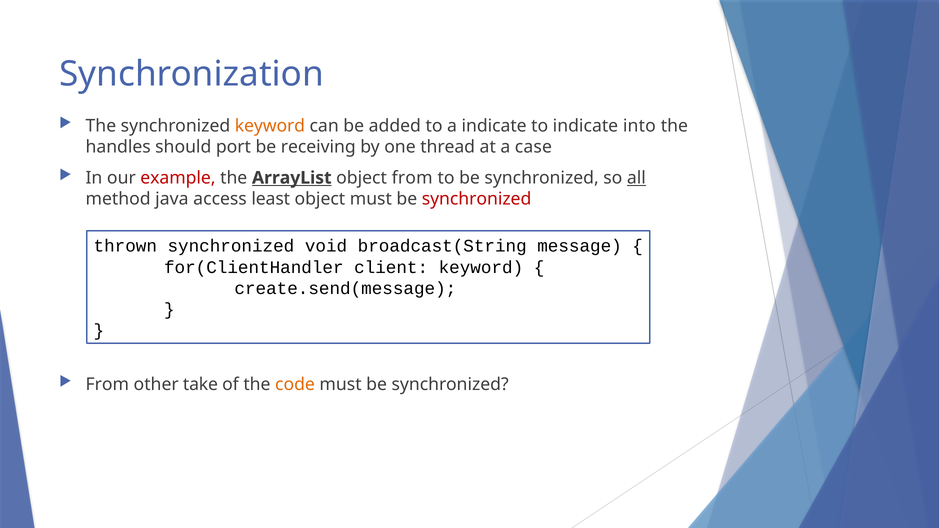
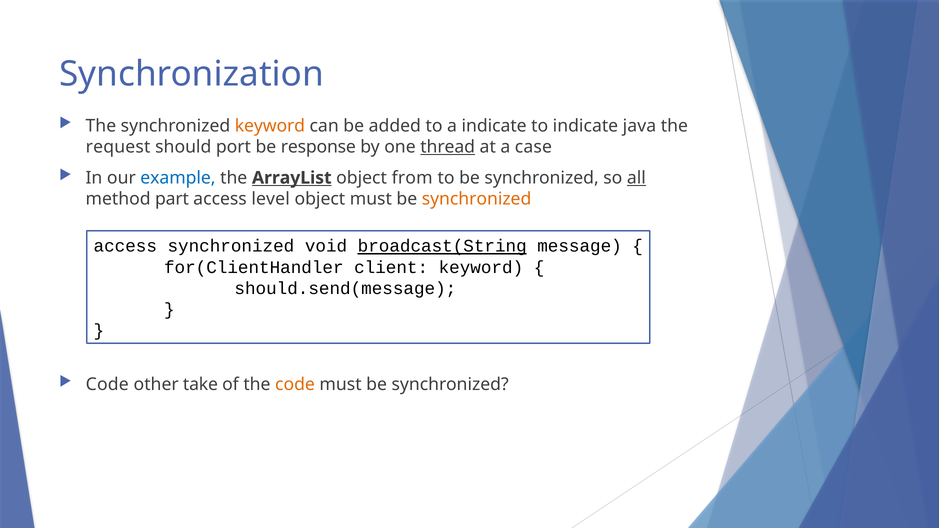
into: into -> java (639, 126)
handles: handles -> request (118, 147)
receiving: receiving -> response (318, 147)
thread underline: none -> present (448, 147)
example colour: red -> blue (178, 178)
java: java -> part (172, 199)
least: least -> level (271, 199)
synchronized colour: red -> orange (477, 199)
thrown: thrown -> access (125, 246)
broadcast(String underline: none -> present (442, 246)
create.send(message: create.send(message -> should.send(message (345, 289)
From: From -> Code (107, 385)
